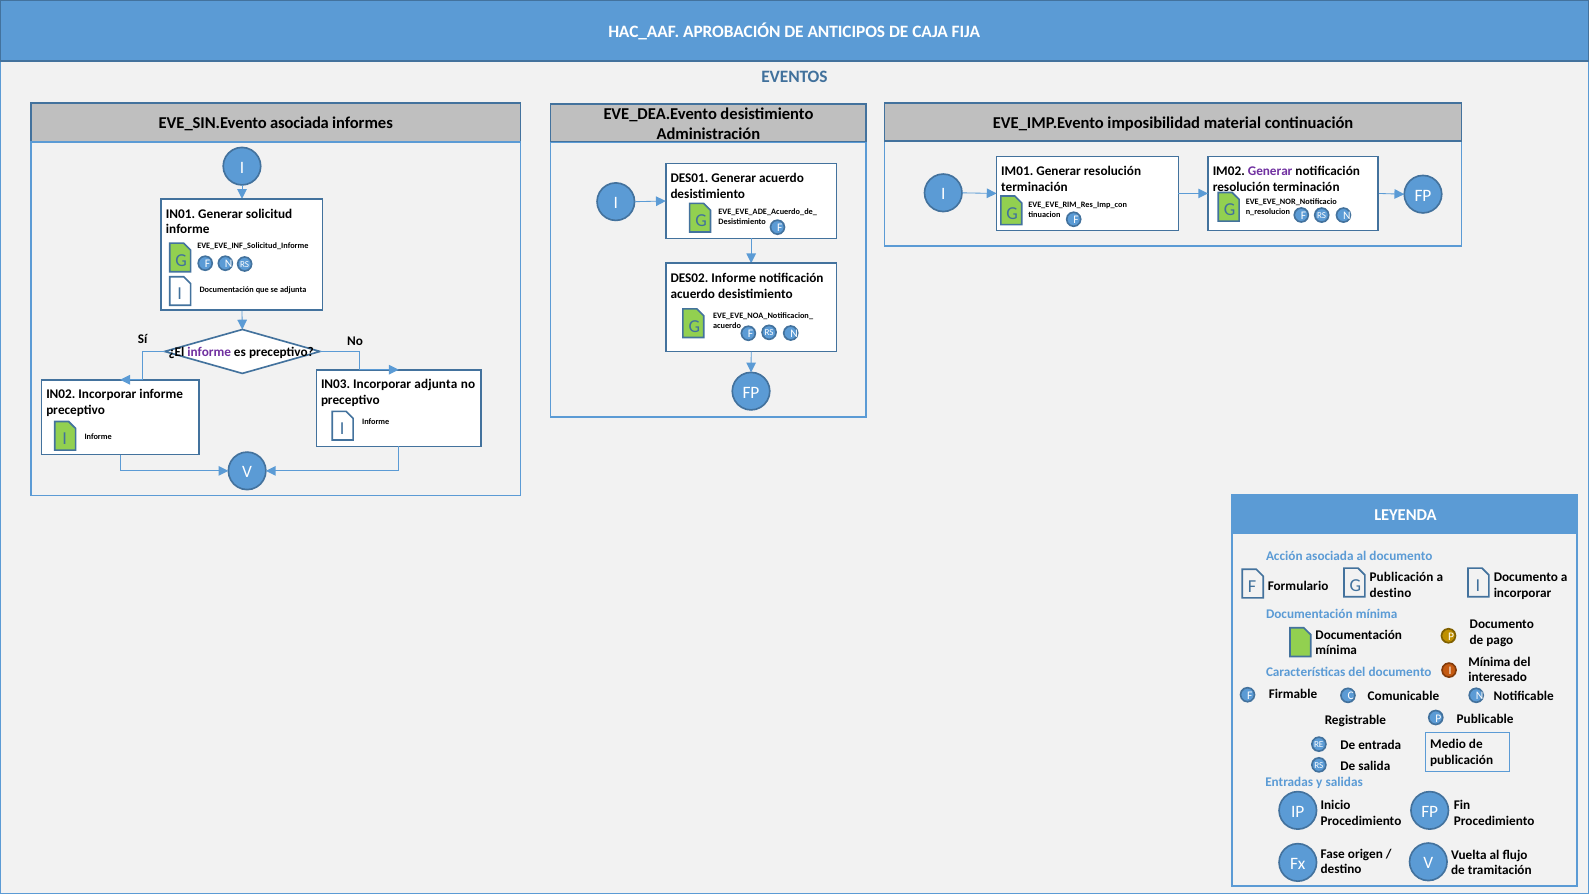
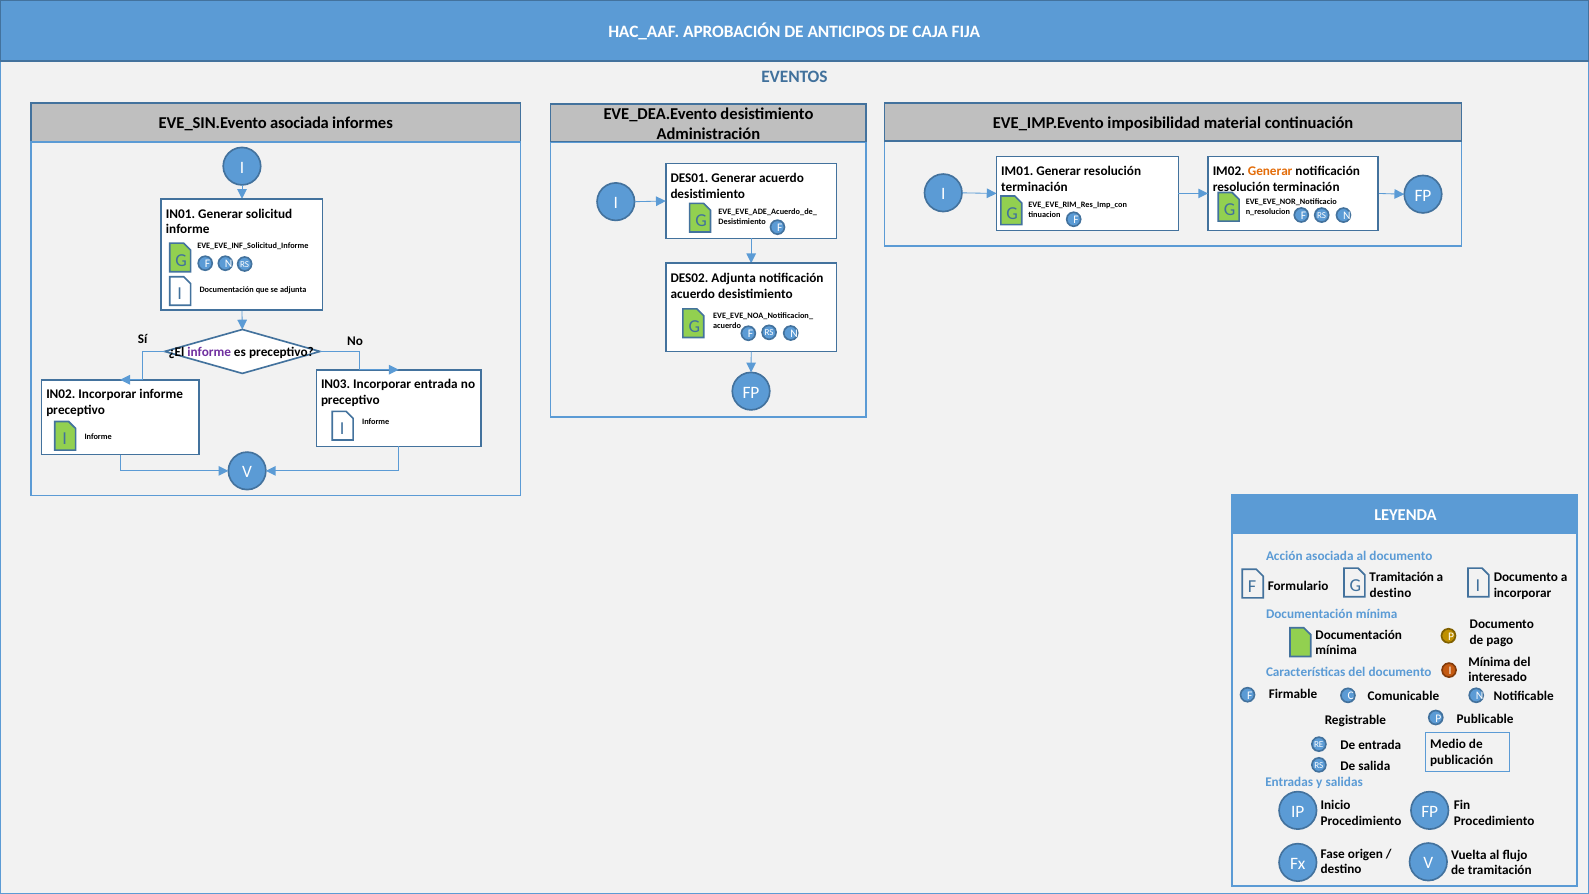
Generar colour: purple -> orange (1270, 171)
DES02 Informe: Informe -> Adjunta (734, 278)
Incorporar adjunta: adjunta -> entrada (436, 384)
Publicación: Publicación -> Tramitación (1402, 577)
